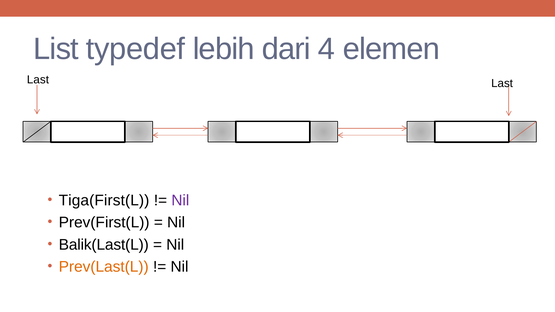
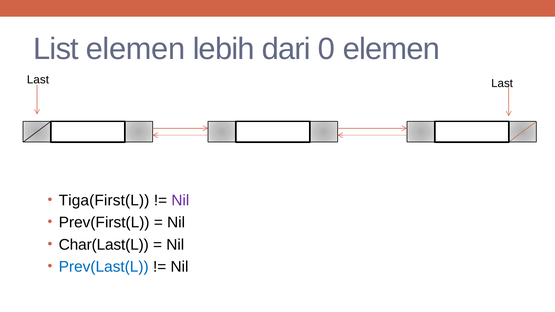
List typedef: typedef -> elemen (136, 49)
4: 4 -> 0 (326, 49)
Balik(Last(L: Balik(Last(L -> Char(Last(L (104, 245)
Prev(Last(L colour: orange -> blue (104, 267)
